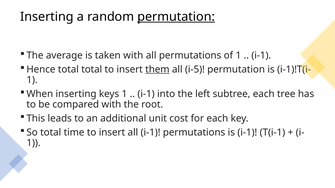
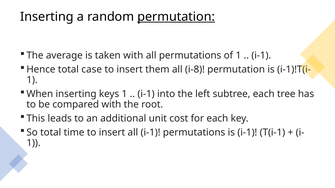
total total: total -> case (92, 69)
them underline: present -> none (157, 69)
i-5: i-5 -> i-8 (195, 69)
